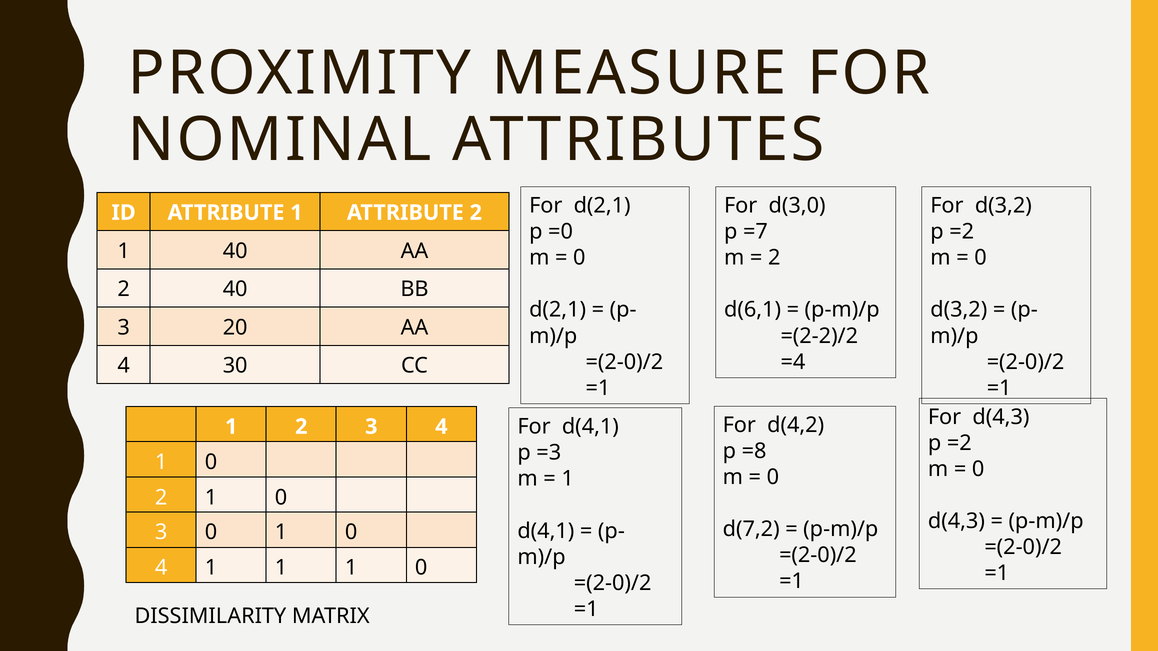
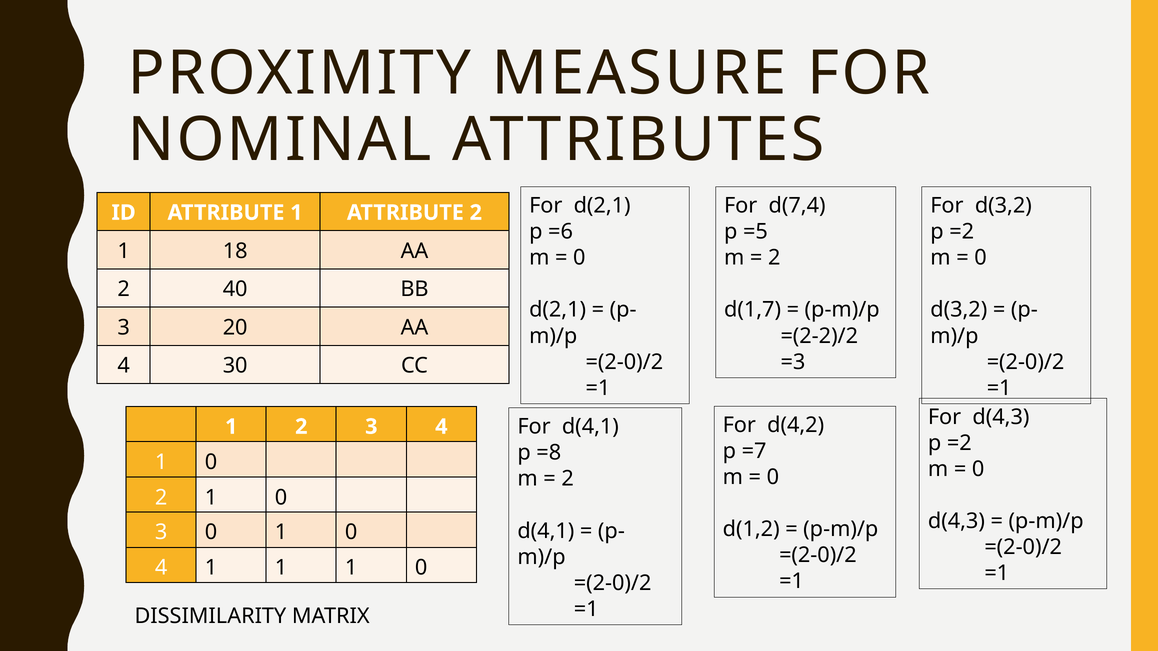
d(3,0: d(3,0 -> d(7,4 (797, 206)
=0: =0 -> =6 (561, 232)
=7: =7 -> =5 (755, 232)
1 40: 40 -> 18 (235, 251)
d(6,1: d(6,1 -> d(1,7 (753, 310)
=4: =4 -> =3 (793, 362)
=8: =8 -> =7 (754, 451)
=3: =3 -> =8 (549, 453)
1: 1 -> 2 (568, 479)
d(7,2: d(7,2 -> d(1,2 (751, 530)
